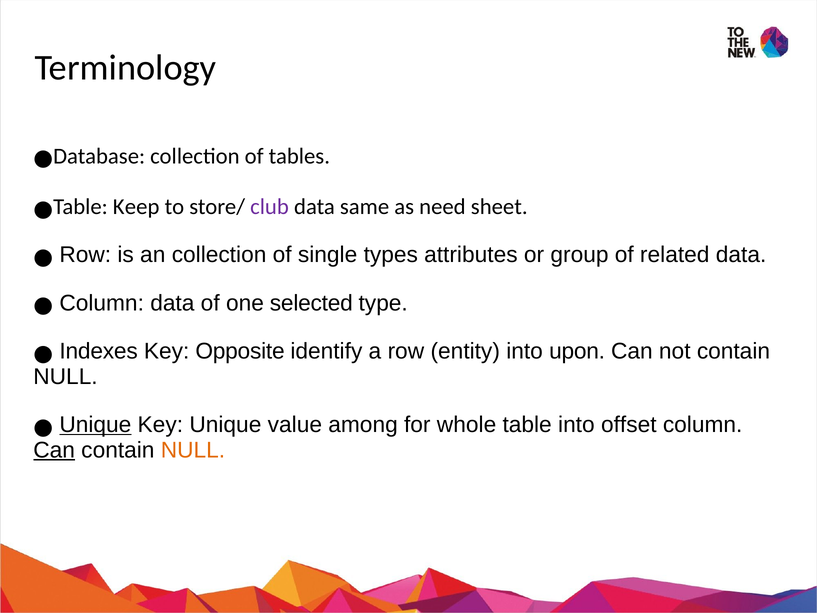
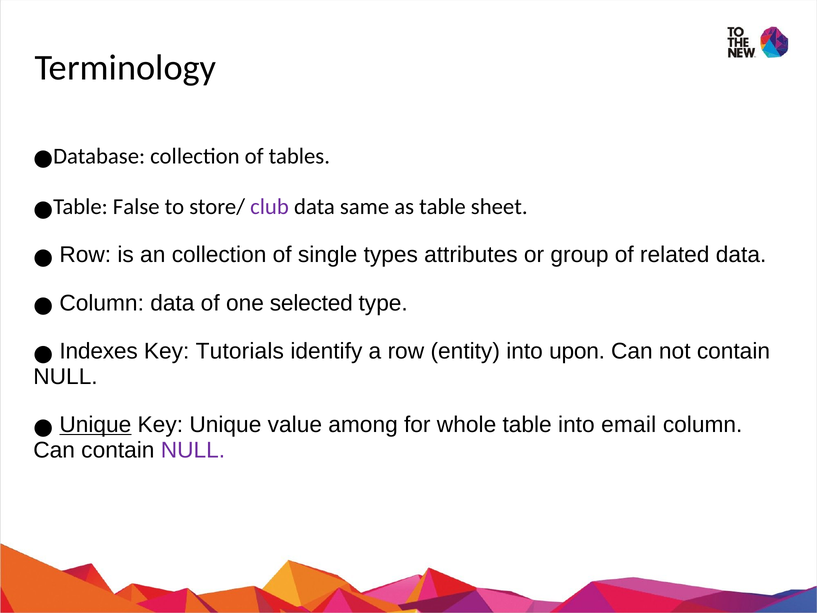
Keep: Keep -> False (136, 207)
as need: need -> table (442, 207)
Opposite: Opposite -> Tutorials (240, 351)
offset: offset -> email (629, 425)
Can underline: present -> none (54, 450)
NULL colour: orange -> purple (193, 450)
